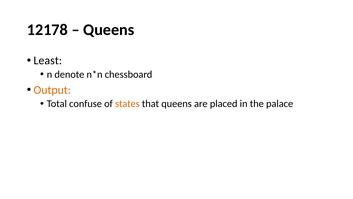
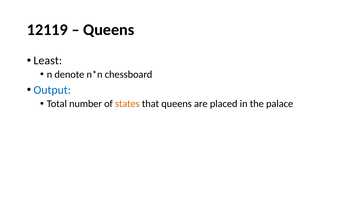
12178: 12178 -> 12119 (47, 30)
Output colour: orange -> blue (52, 90)
confuse: confuse -> number (86, 104)
